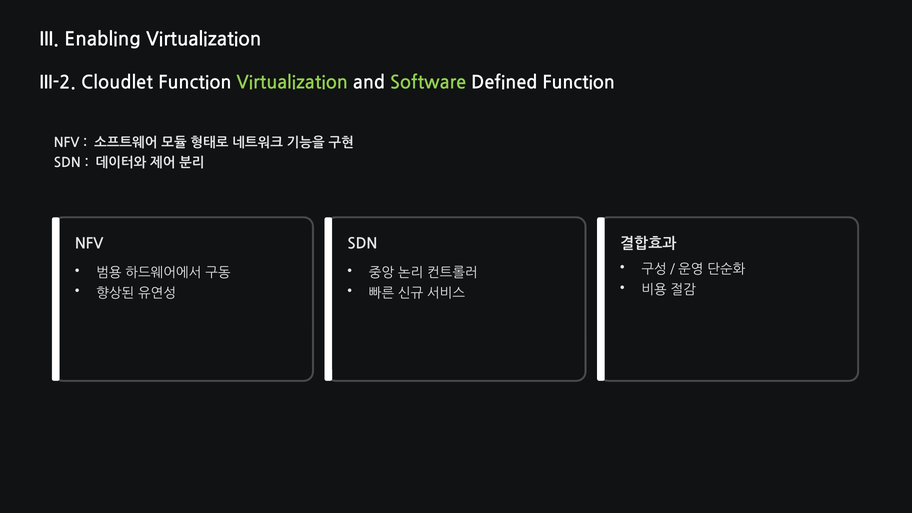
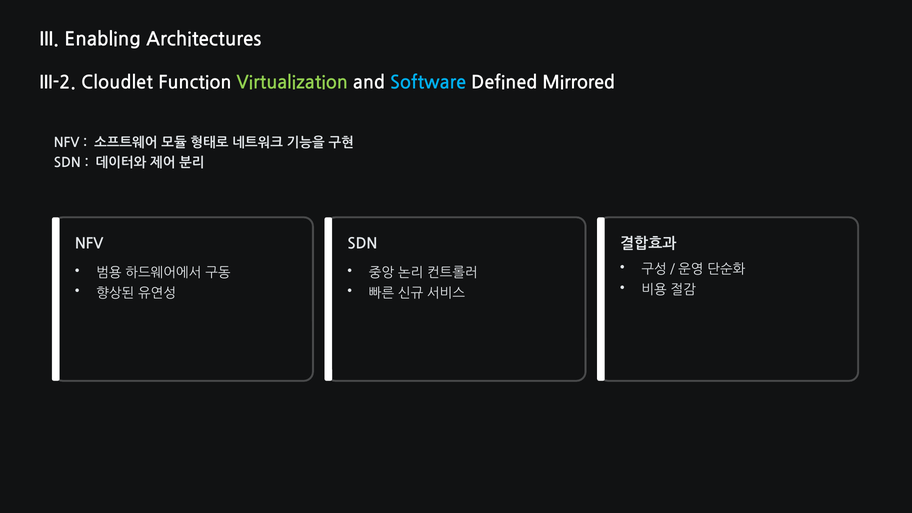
Enabling Virtualization: Virtualization -> Architectures (204, 39)
Software colour: light green -> light blue (428, 83)
Defined Function: Function -> Mirrored (579, 83)
